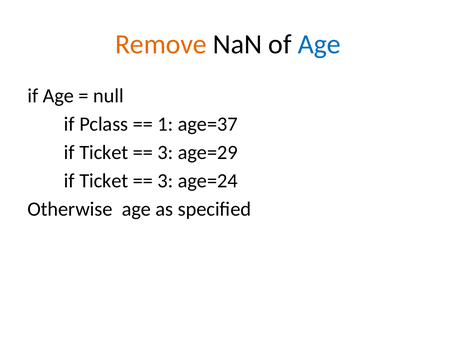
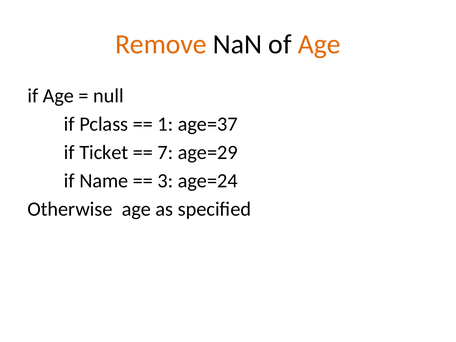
Age colour: blue -> orange (319, 44)
3: 3 -> 7 (165, 152)
Ticket: Ticket -> Name (104, 181)
